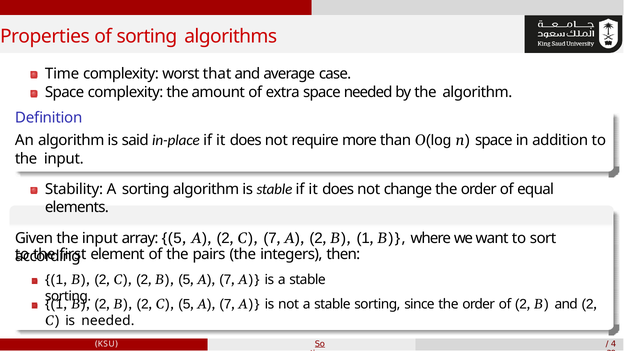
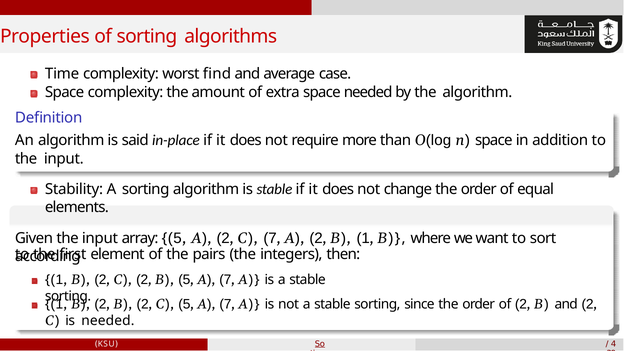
that: that -> find (217, 74)
